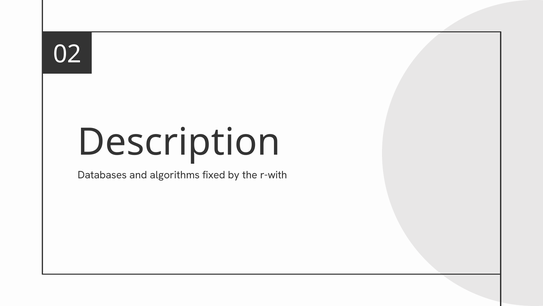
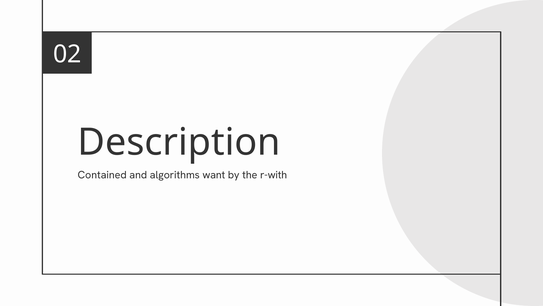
Databases: Databases -> Contained (102, 175)
fixed: fixed -> want (214, 175)
